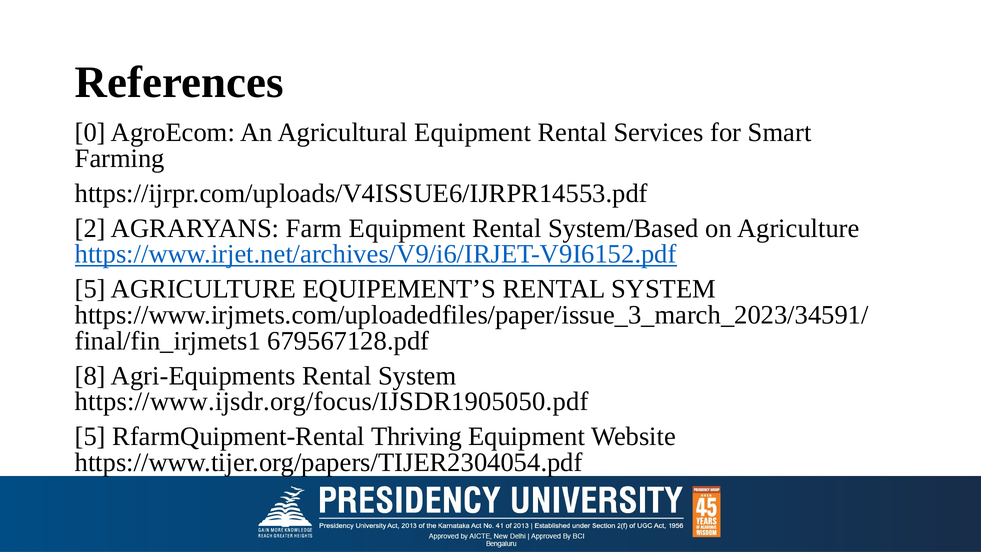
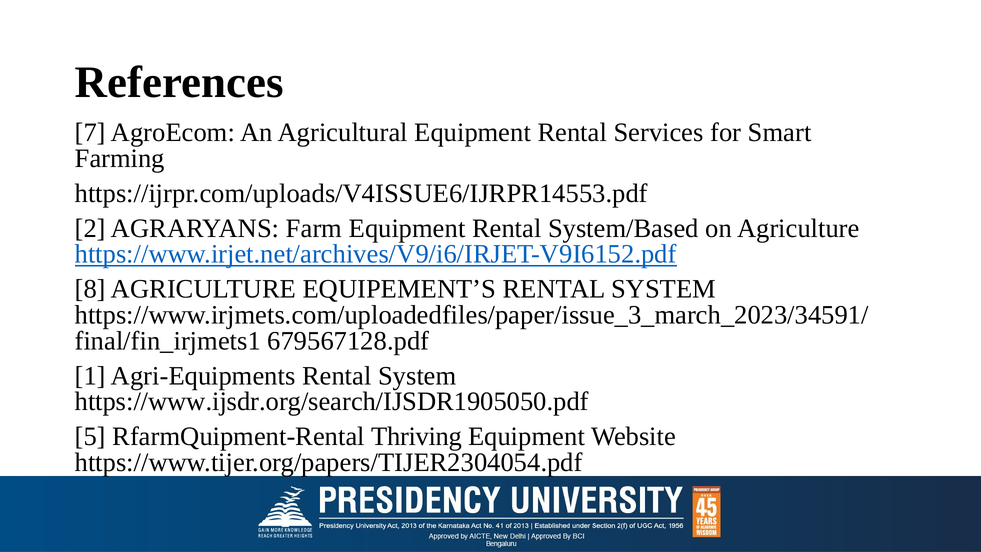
0: 0 -> 7 (90, 132)
5: 5 -> 8 (90, 289)
8: 8 -> 1 (90, 376)
https://www.ijsdr.org/focus/IJSDR1905050.pdf: https://www.ijsdr.org/focus/IJSDR1905050.pdf -> https://www.ijsdr.org/search/IJSDR1905050.pdf (332, 401)
